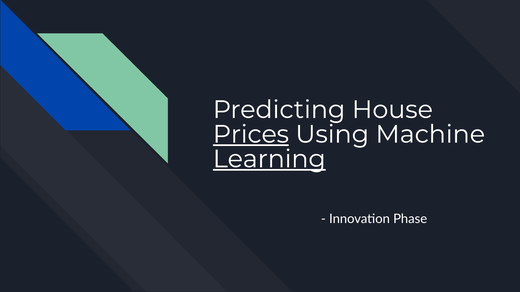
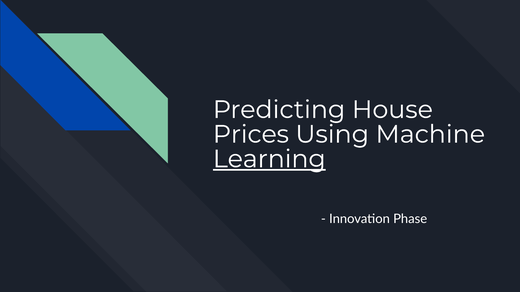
Prices underline: present -> none (251, 135)
